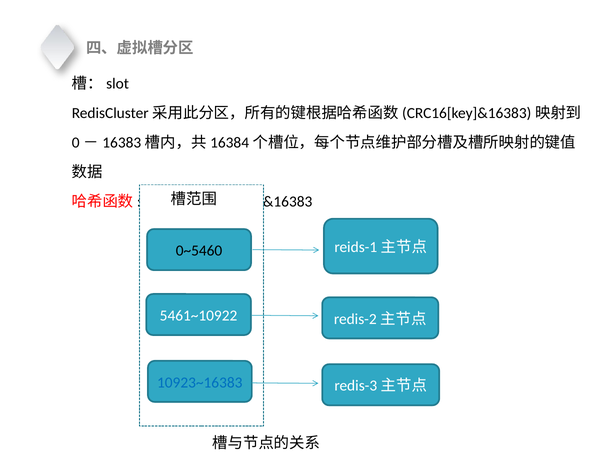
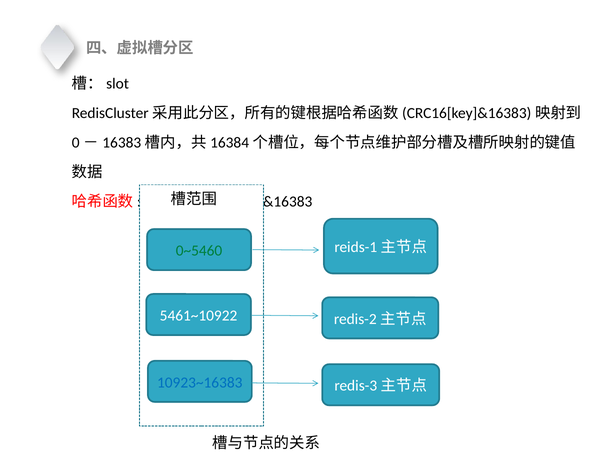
0~5460 colour: black -> green (199, 251)
